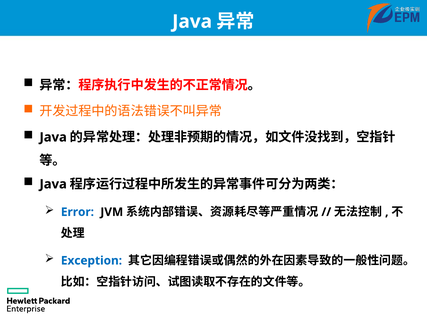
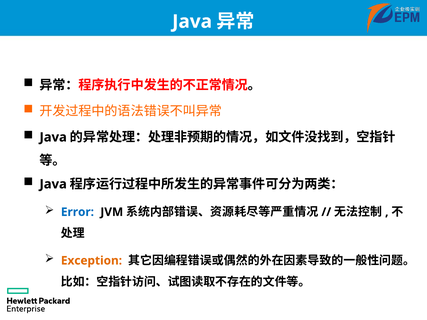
Exception colour: blue -> orange (91, 261)
